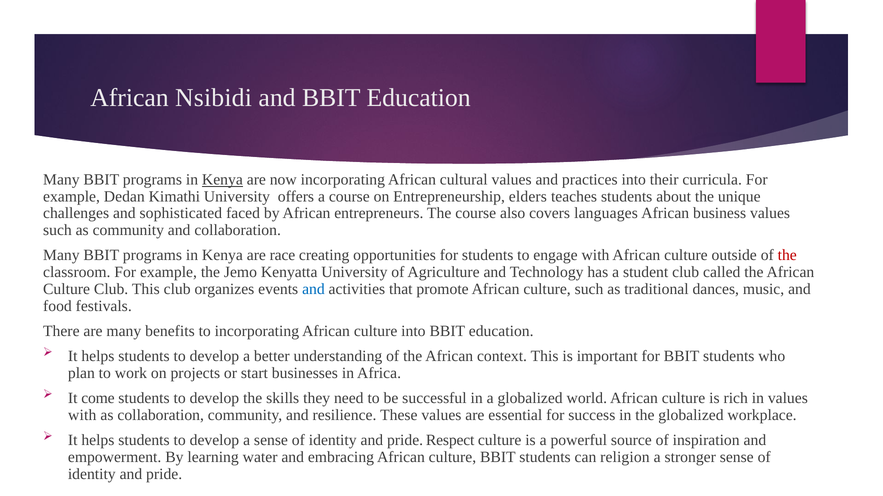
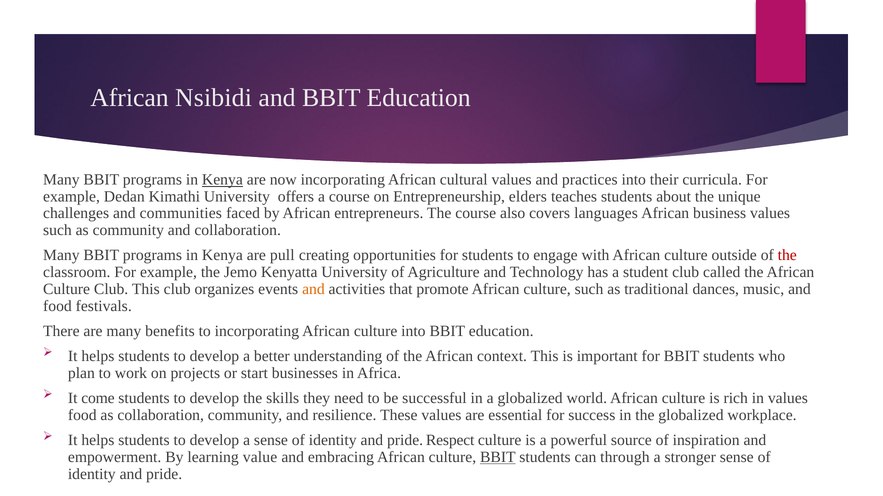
sophisticated: sophisticated -> communities (181, 214)
race: race -> pull (282, 256)
and colour: blue -> orange (313, 289)
with: with -> food (82, 416)
water: water -> value (260, 458)
BBIT underline: none -> present (498, 458)
religion: religion -> through (625, 458)
